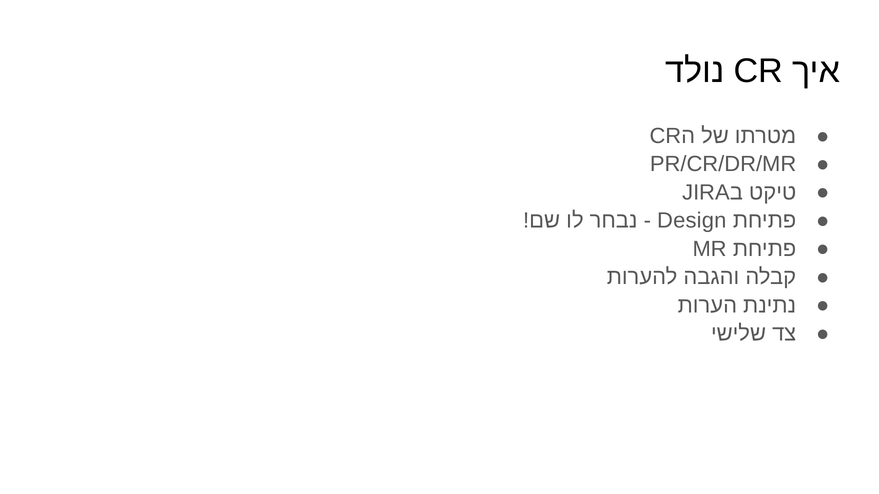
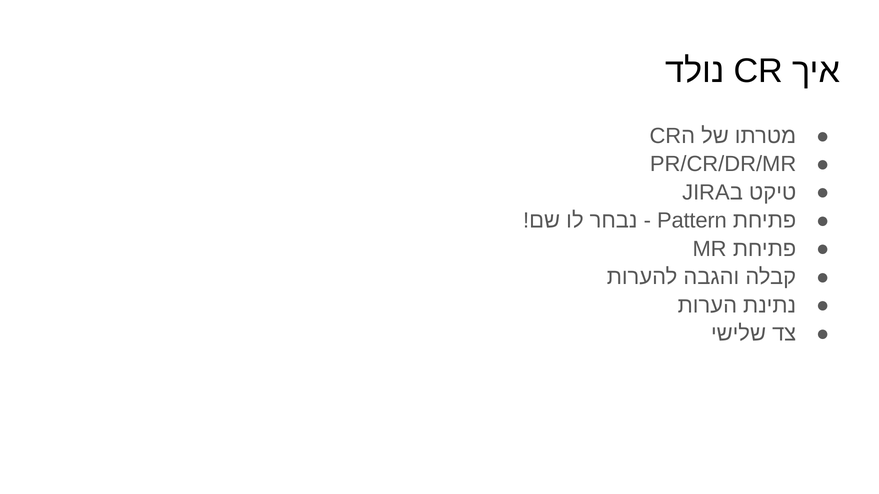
Design: Design -> Pattern (692, 221)
